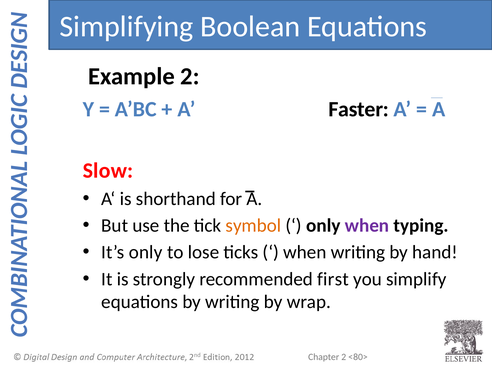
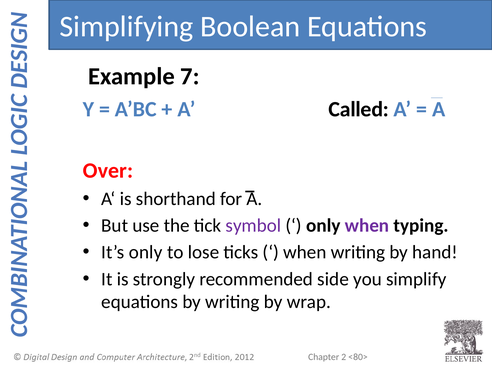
Example 2: 2 -> 7 (190, 76)
Faster: Faster -> Called (359, 109)
Slow: Slow -> Over (108, 171)
symbol colour: orange -> purple (253, 226)
first: first -> side (333, 279)
